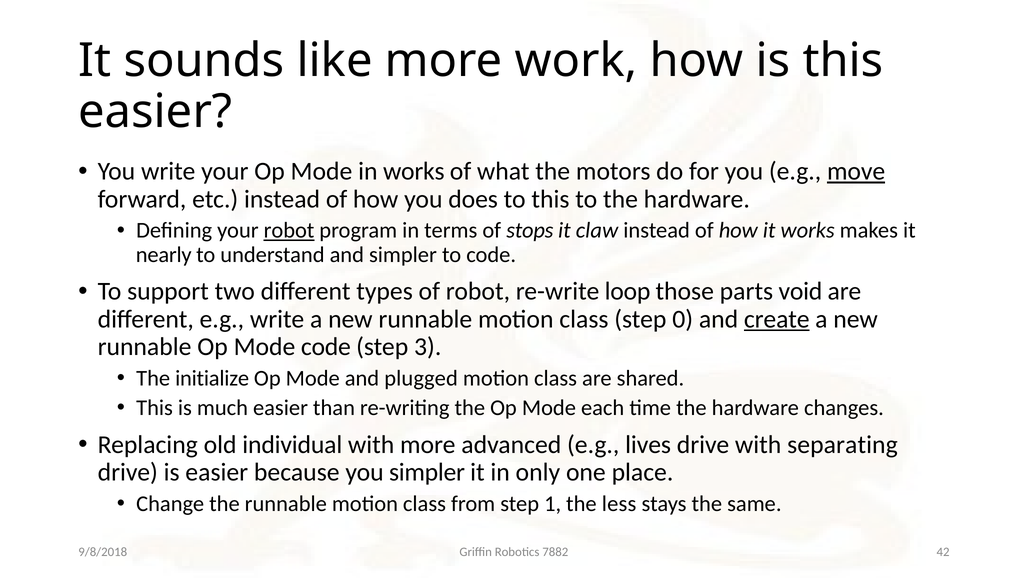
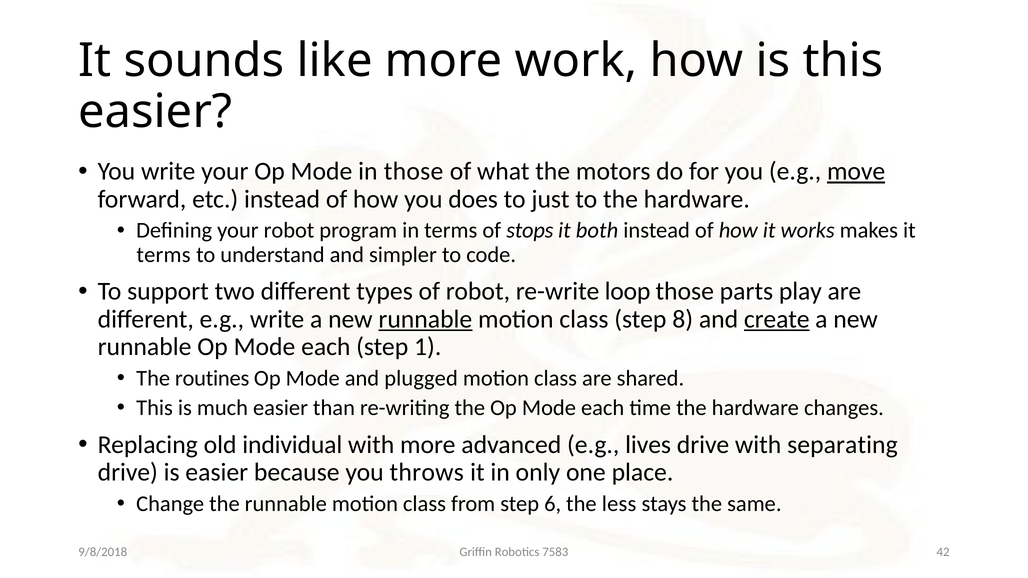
in works: works -> those (414, 172)
to this: this -> just (551, 199)
robot underline: present -> none (289, 231)
claw: claw -> both (597, 231)
nearly: nearly -> terms (164, 255)
void: void -> play (800, 292)
runnable underline: none -> present (425, 319)
0: 0 -> 8 (683, 319)
runnable Op Mode code: code -> each (326, 347)
3: 3 -> 1 (428, 347)
initialize: initialize -> routines (212, 378)
you simpler: simpler -> throws (427, 473)
1: 1 -> 6 (553, 504)
7882: 7882 -> 7583 (555, 552)
